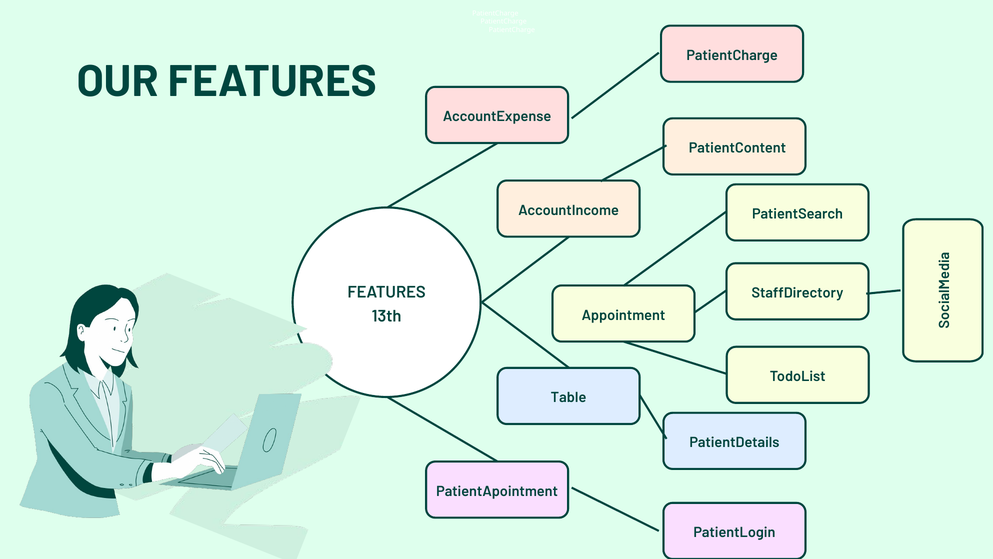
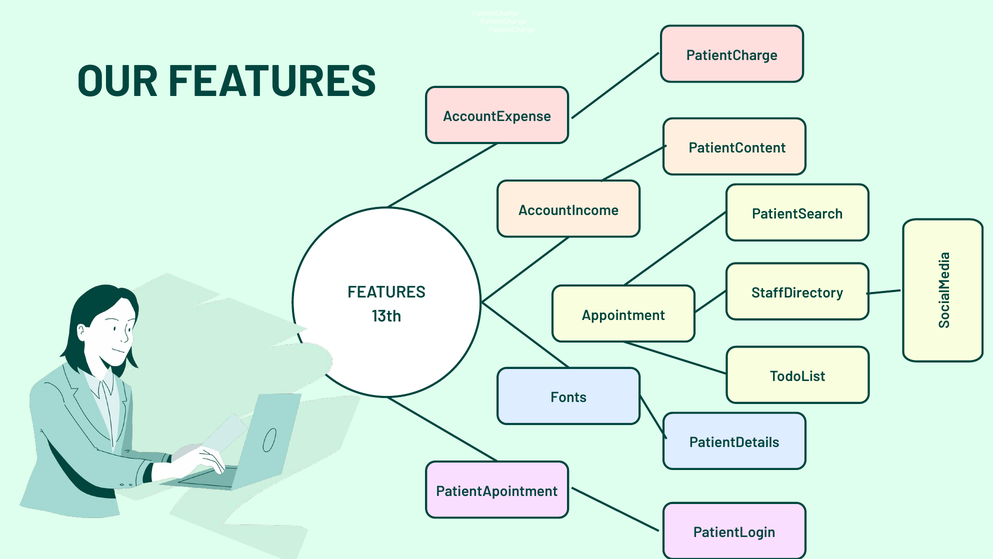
Table: Table -> Fonts (569, 397)
